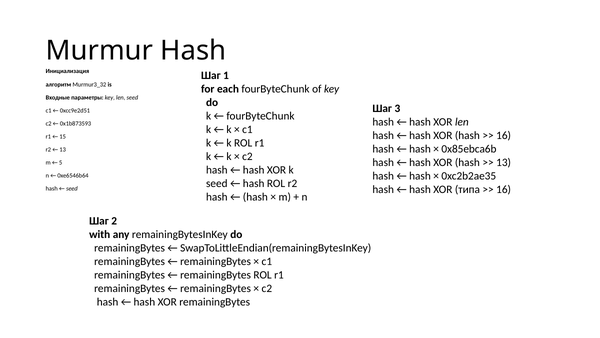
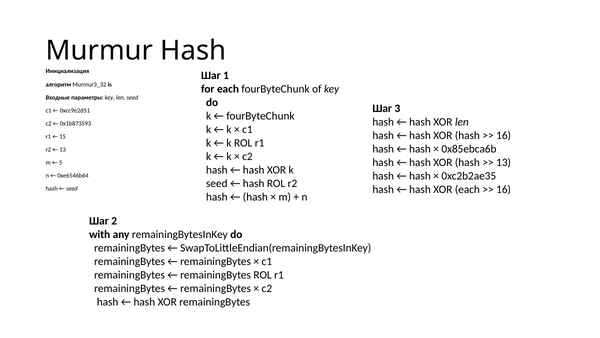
XOR типа: типа -> each (467, 189)
